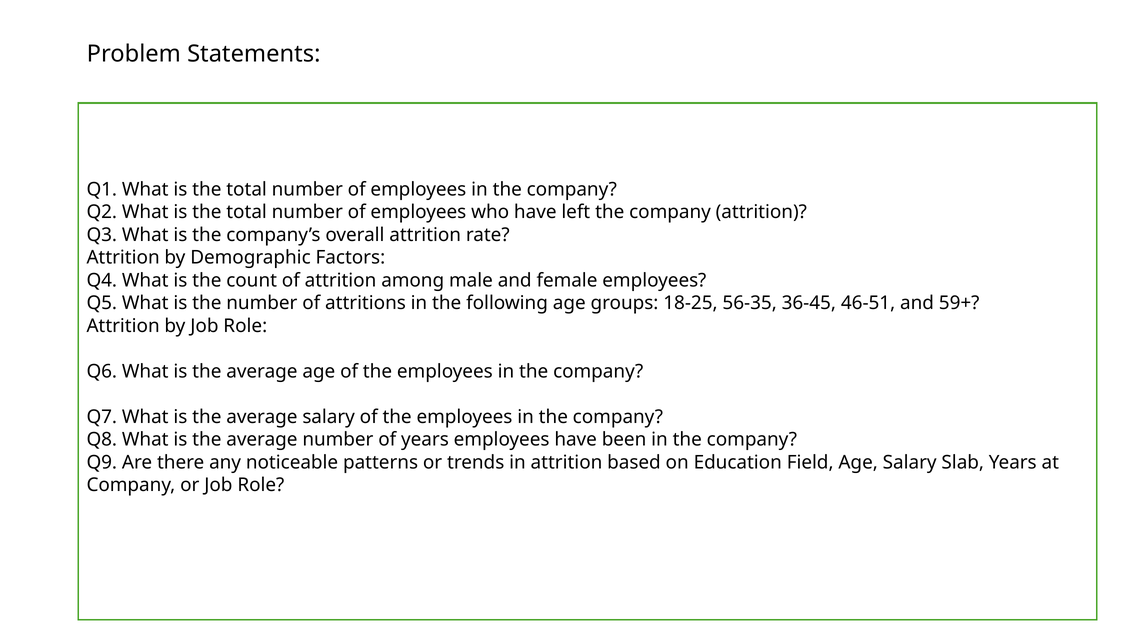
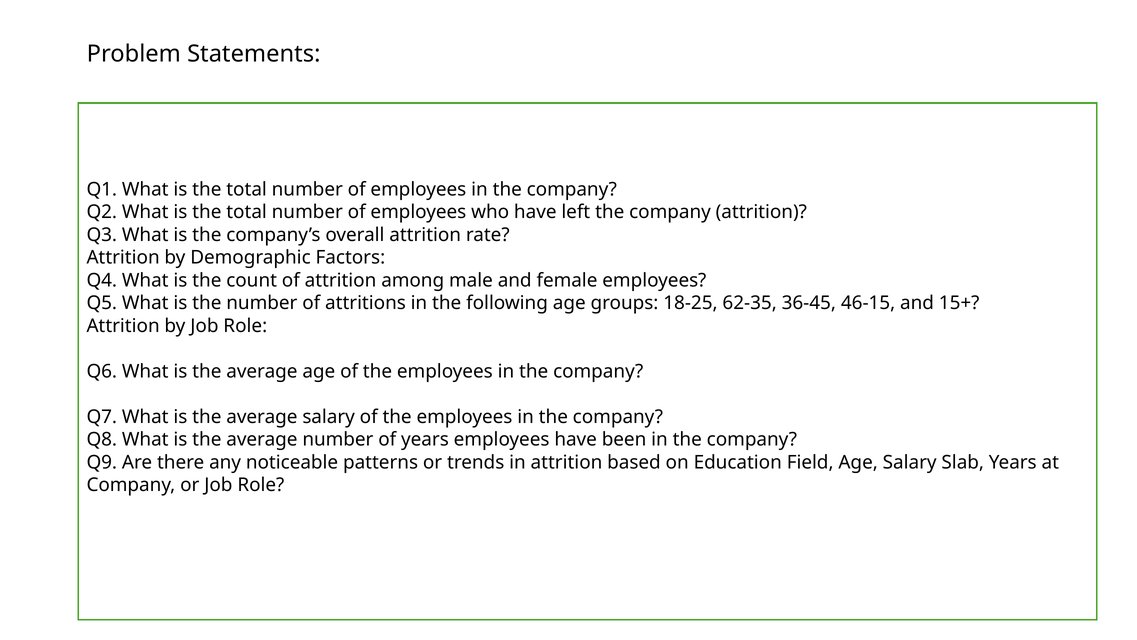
56-35: 56-35 -> 62-35 (750, 303)
46-51: 46-51 -> 46-15 (868, 303)
59+: 59+ -> 15+ (959, 303)
